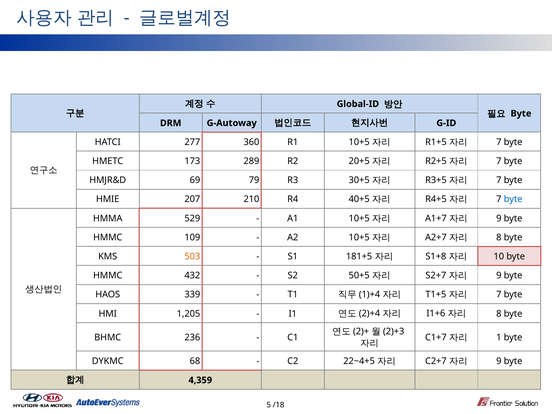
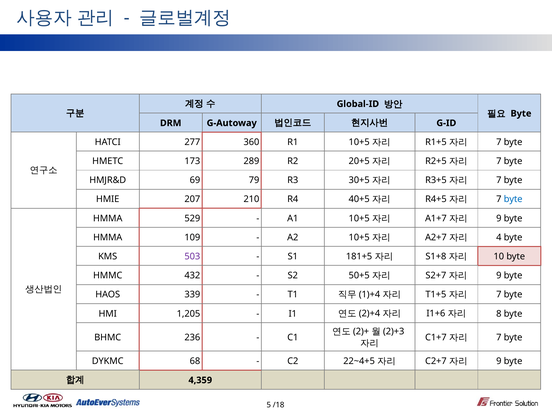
HMMC: HMMC -> HMMA (108, 237)
8: 8 -> 4 (499, 237)
503 colour: orange -> purple (192, 256)
1: 1 -> 7 (499, 337)
